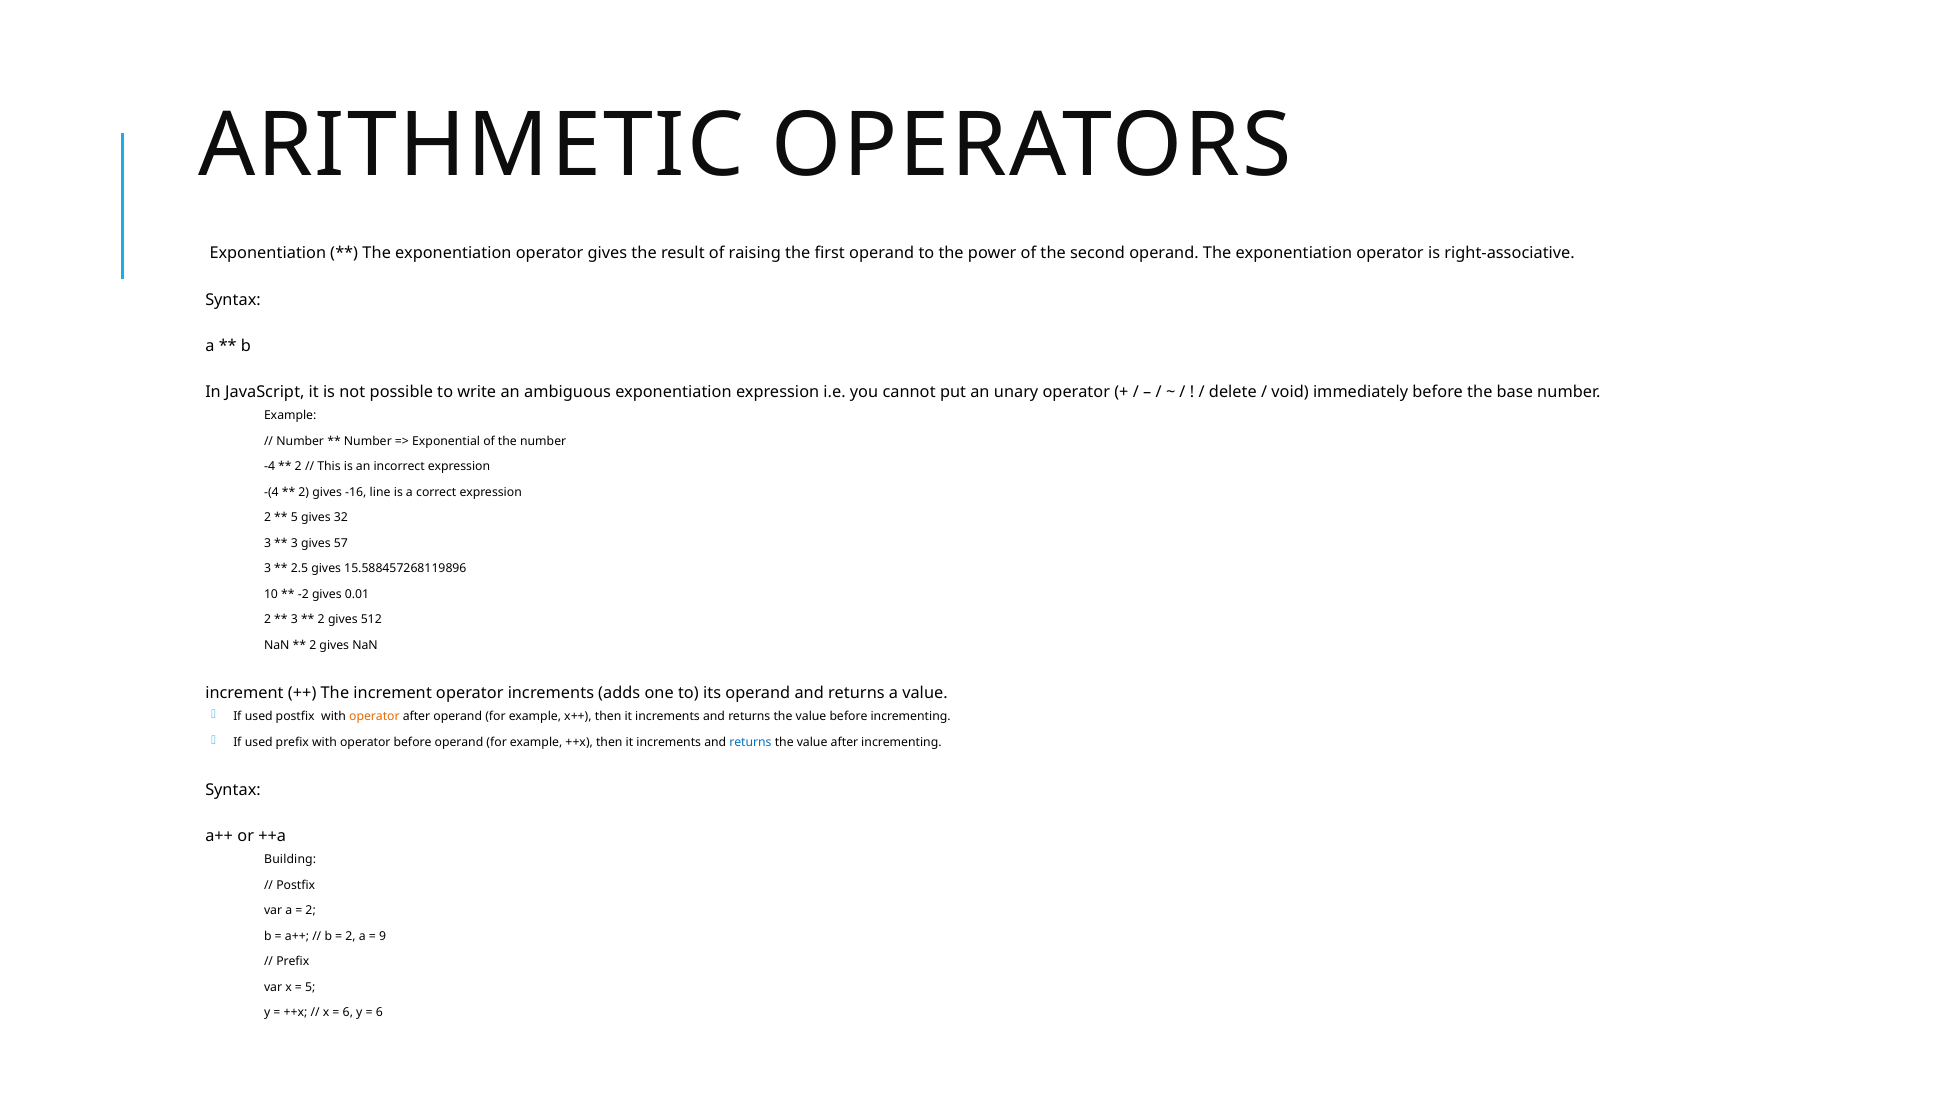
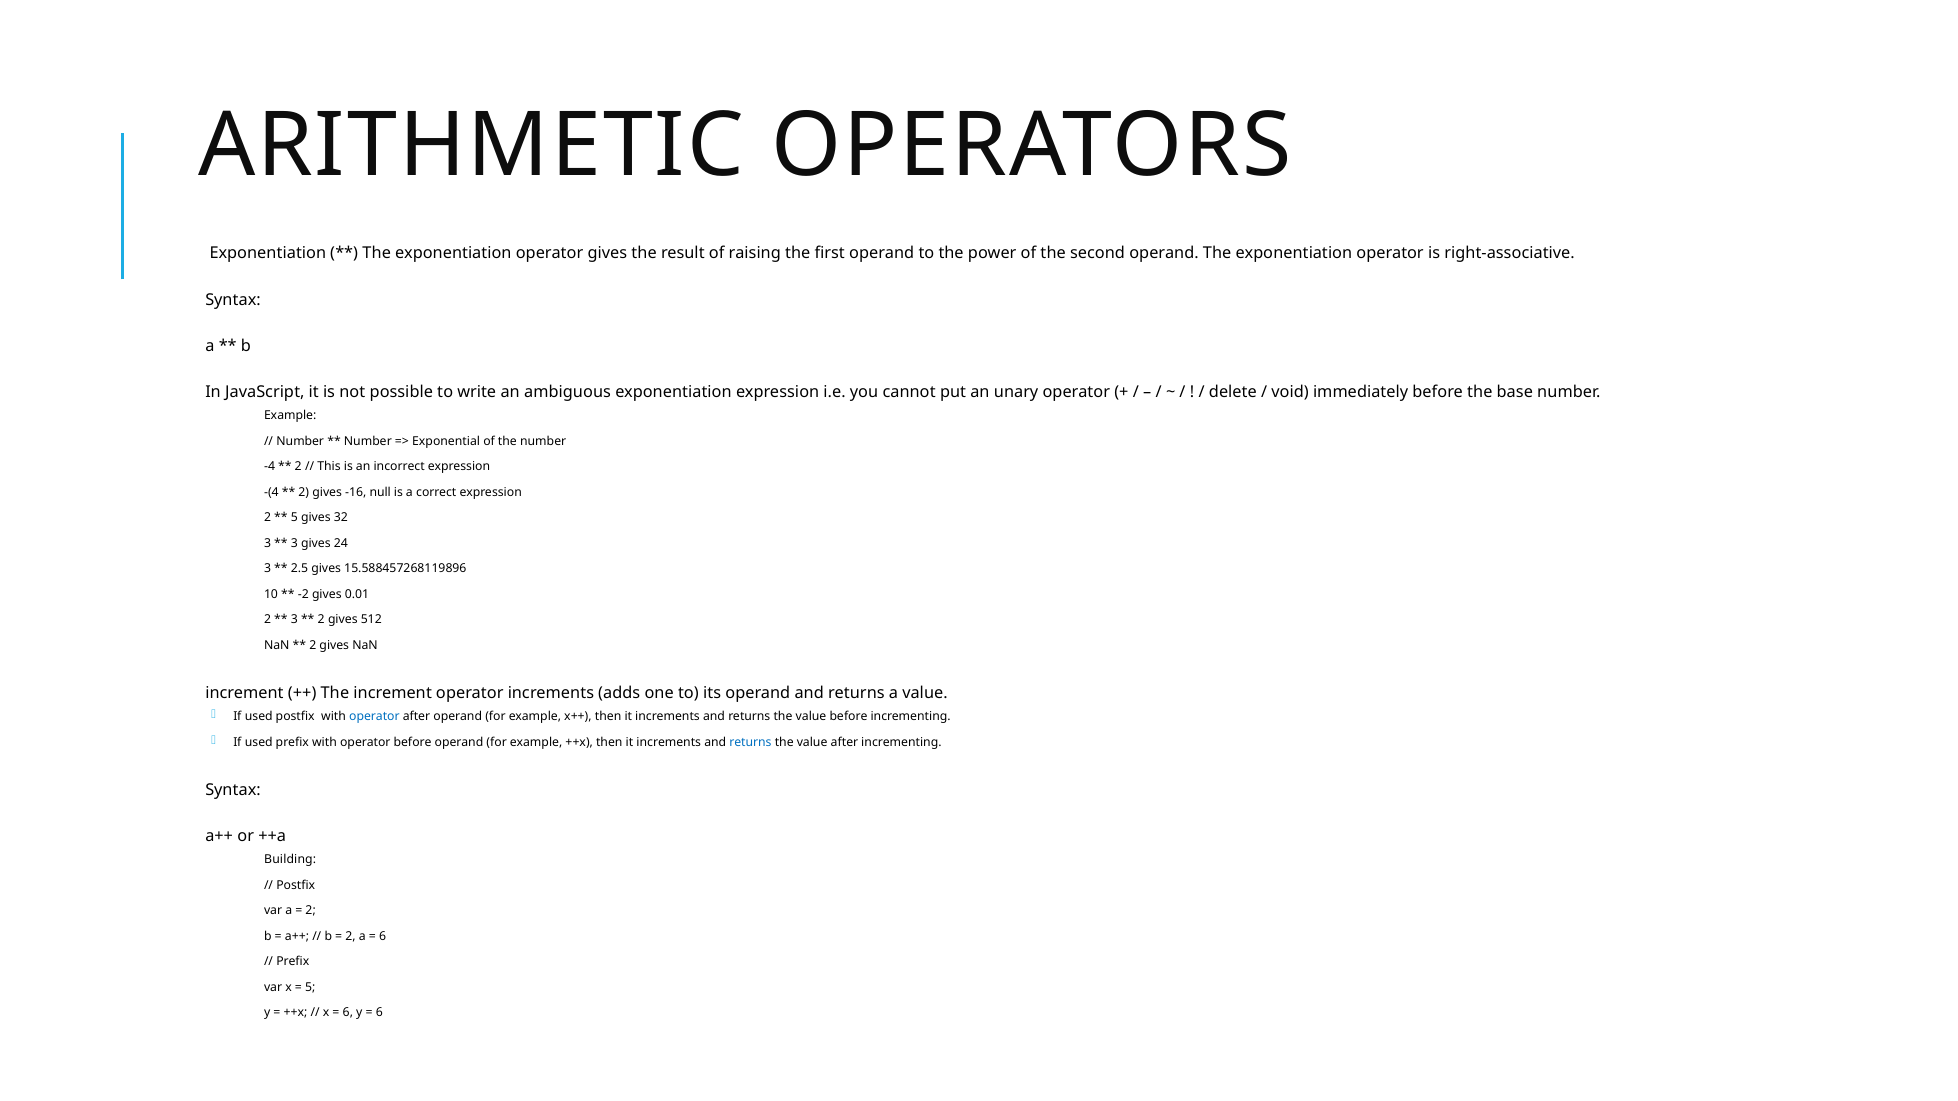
line: line -> null (380, 492)
57: 57 -> 24 (341, 543)
operator colour: orange -> blue (374, 717)
9: 9 -> 6 (383, 937)
